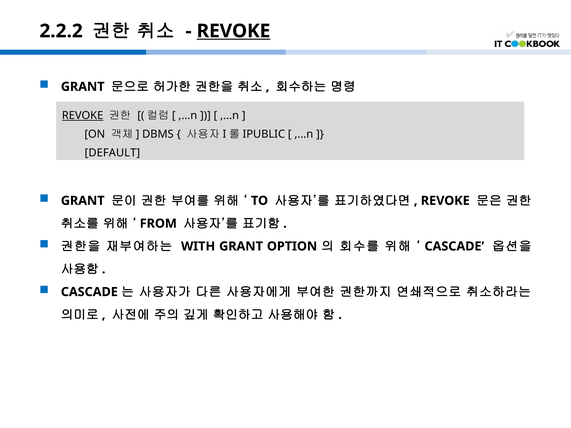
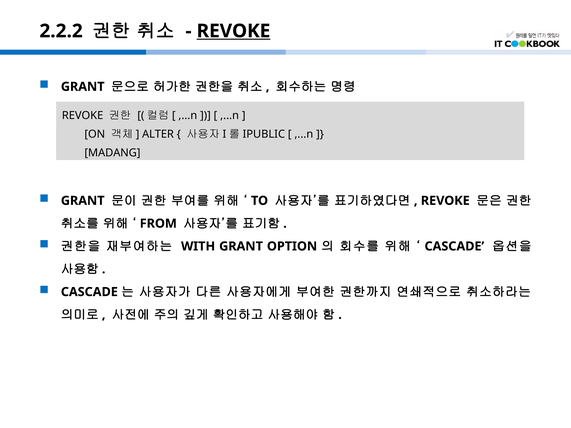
REVOKE underline: present -> none (83, 116)
DBMS: DBMS -> ALTER (158, 134)
DEFAULT: DEFAULT -> MADANG (112, 153)
